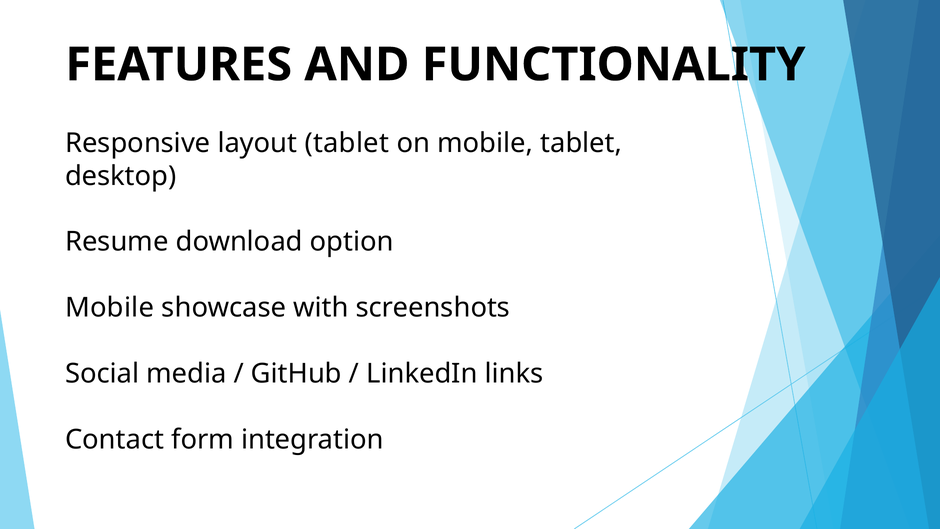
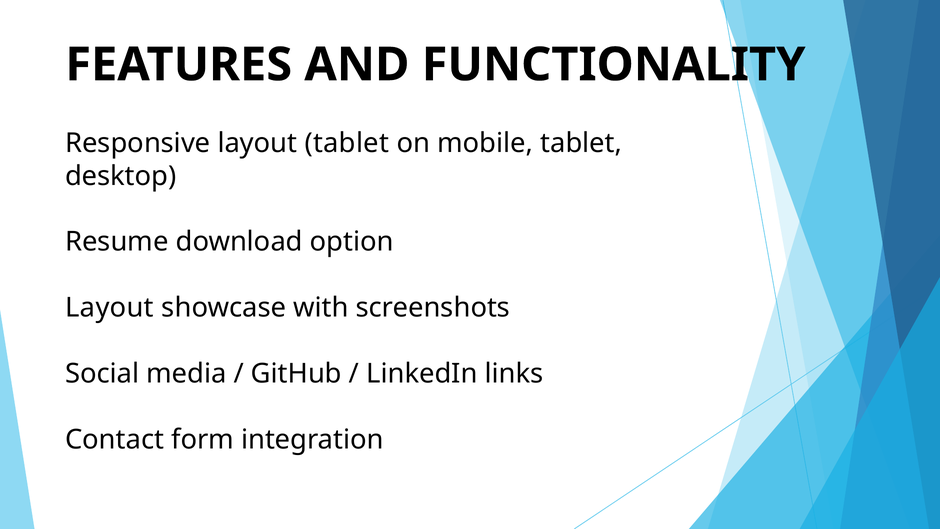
Mobile: Mobile -> Layout (110, 308)
